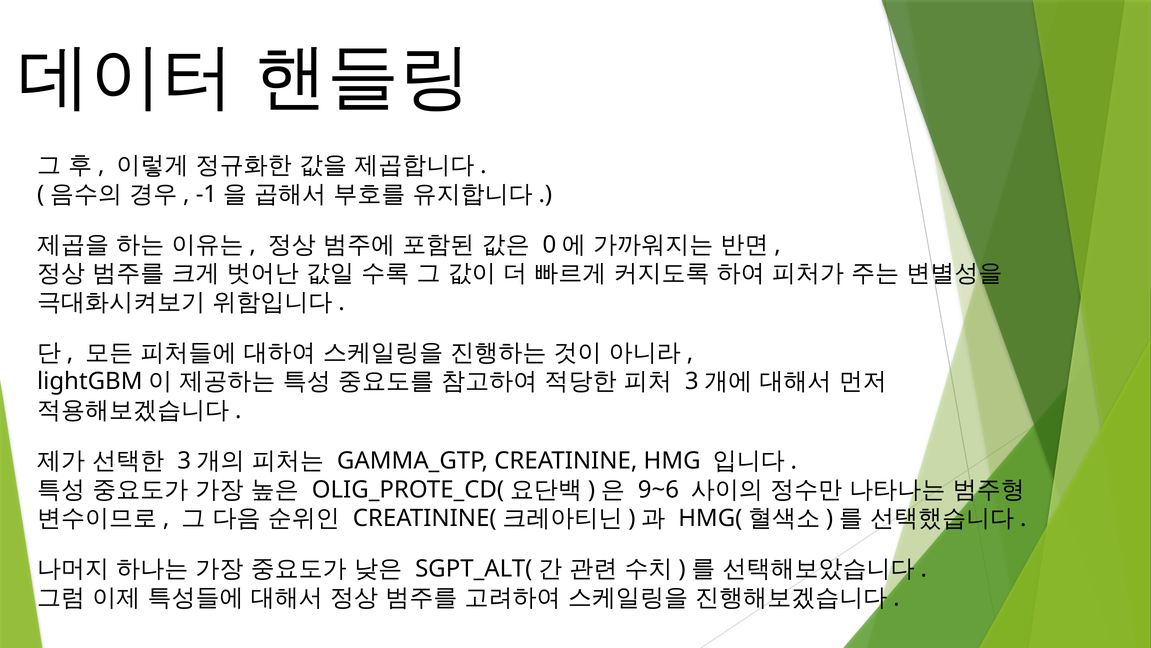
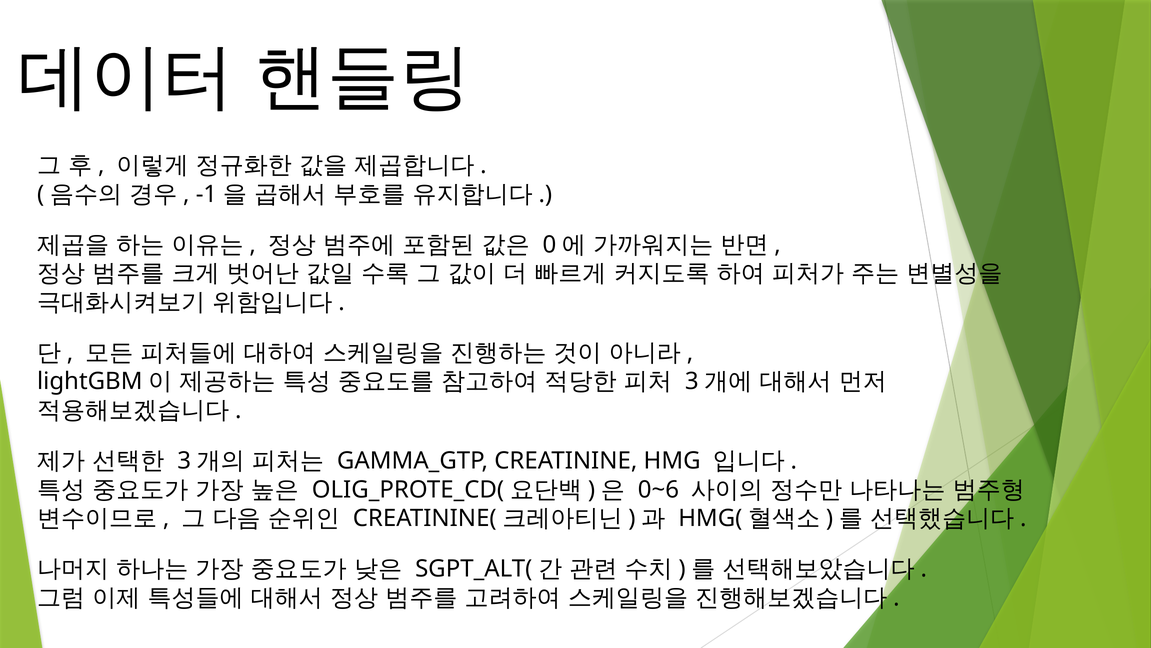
9~6: 9~6 -> 0~6 (658, 489)
